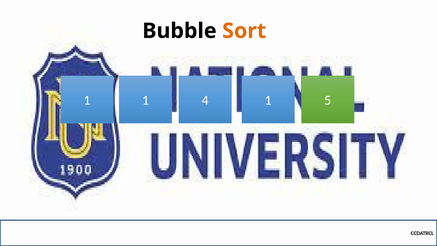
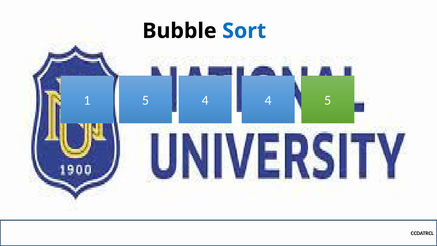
Sort colour: orange -> blue (244, 31)
1 1: 1 -> 5 (145, 100)
4 1: 1 -> 4 (268, 100)
